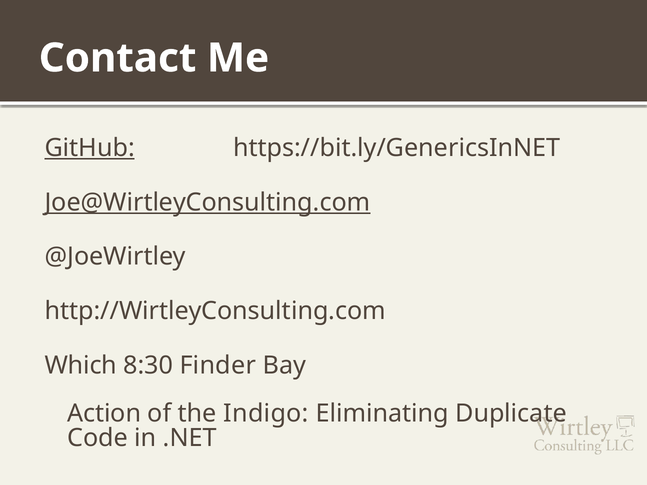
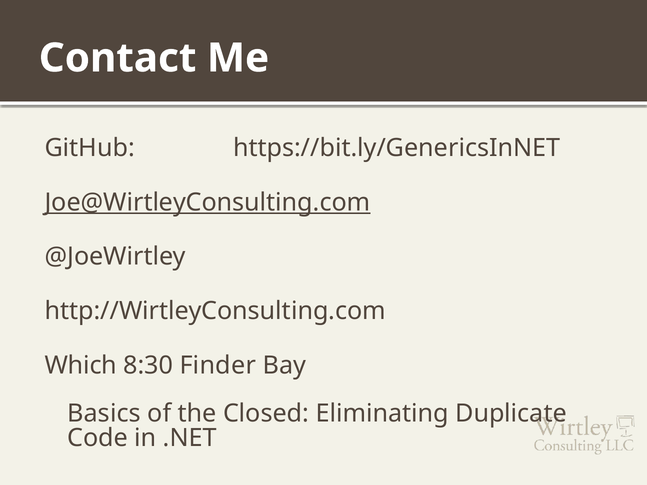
GitHub underline: present -> none (90, 148)
Action: Action -> Basics (104, 414)
Indigo: Indigo -> Closed (266, 414)
